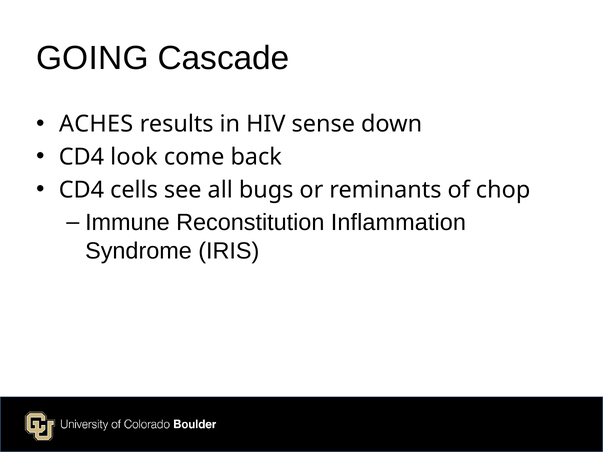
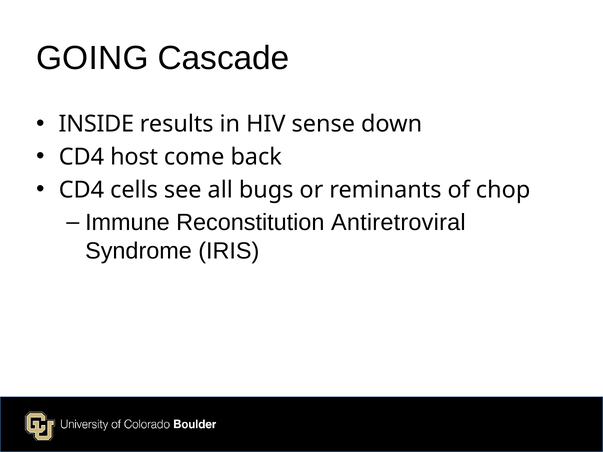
ACHES: ACHES -> INSIDE (96, 124)
look: look -> host (134, 157)
Inflammation: Inflammation -> Antiretroviral (398, 223)
